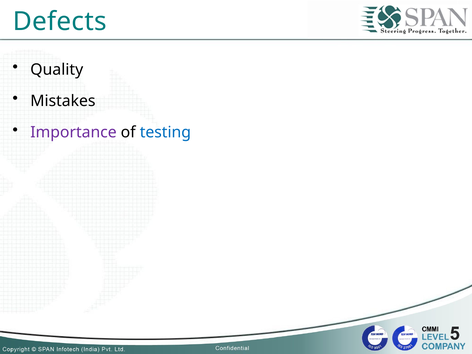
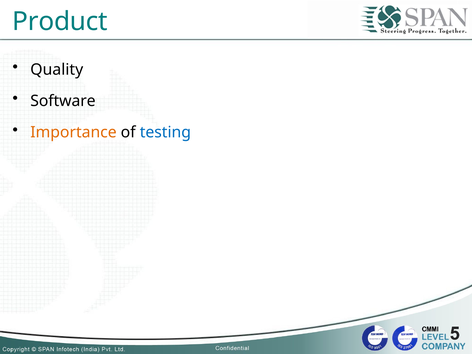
Defects: Defects -> Product (60, 22)
Mistakes: Mistakes -> Software (63, 101)
Importance colour: purple -> orange (73, 132)
